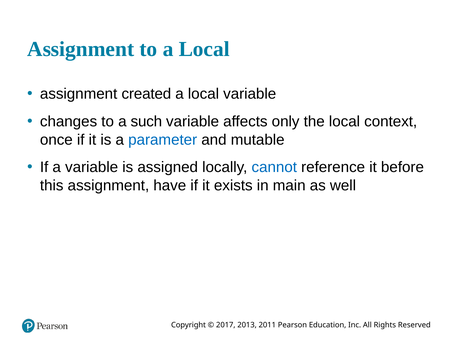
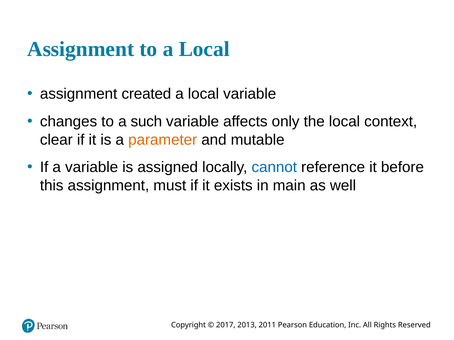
once: once -> clear (56, 140)
parameter colour: blue -> orange (163, 140)
have: have -> must (170, 186)
